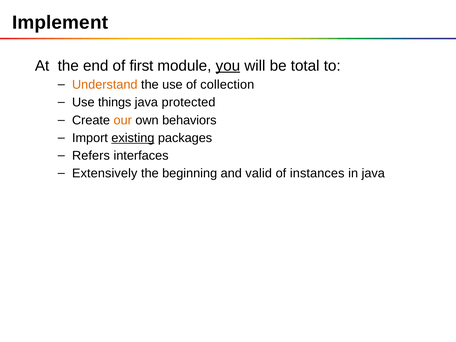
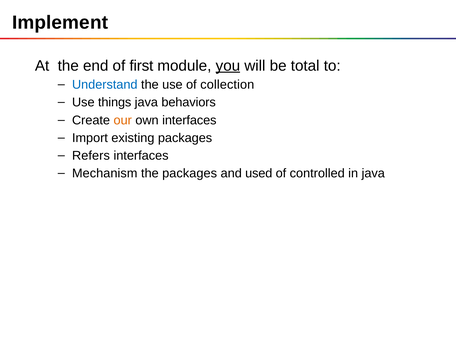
Understand colour: orange -> blue (105, 85)
protected: protected -> behaviors (189, 102)
own behaviors: behaviors -> interfaces (189, 120)
existing underline: present -> none (133, 138)
Extensively: Extensively -> Mechanism (105, 173)
the beginning: beginning -> packages (190, 173)
valid: valid -> used (259, 173)
instances: instances -> controlled (317, 173)
